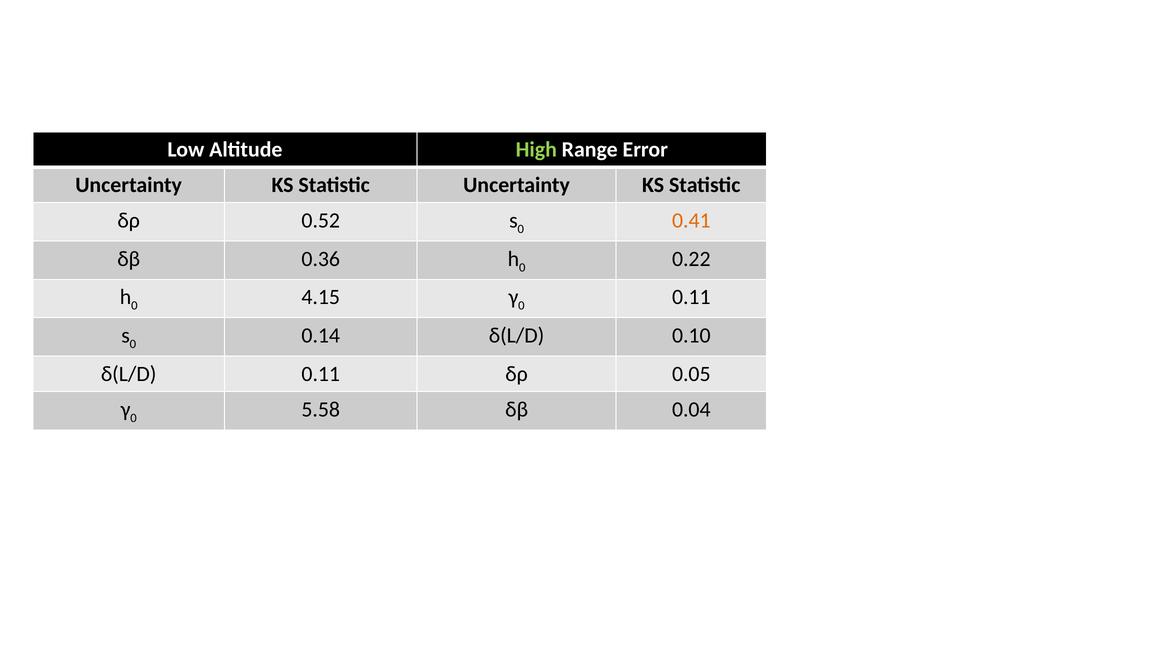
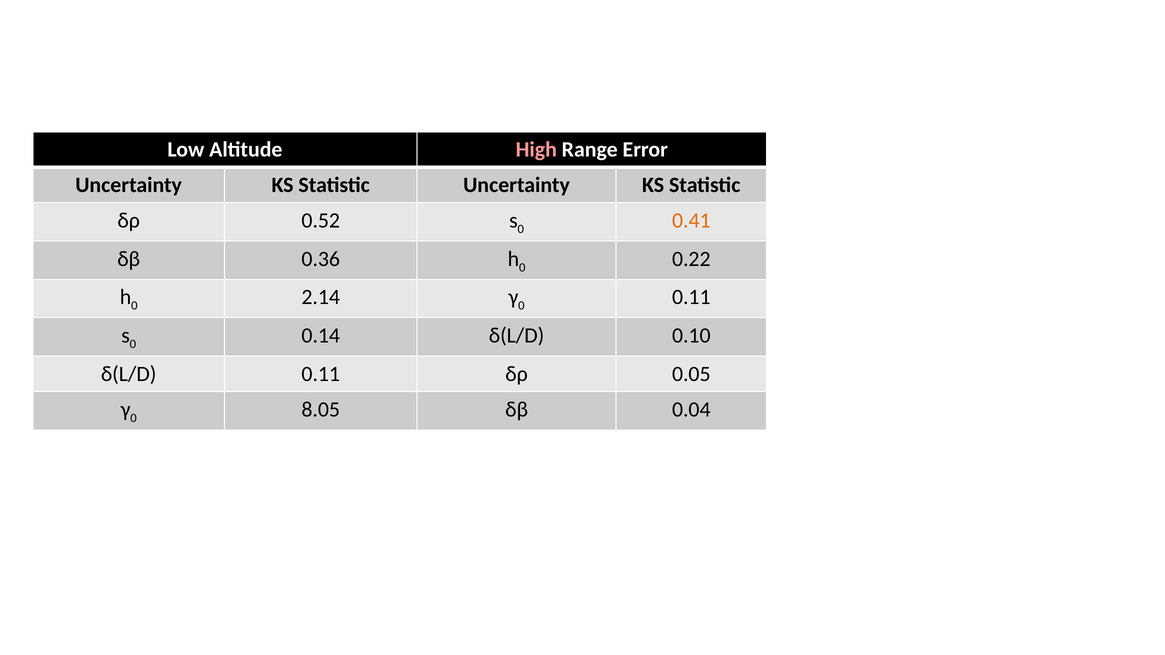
High colour: light green -> pink (536, 150)
4.15: 4.15 -> 2.14 (321, 297)
5.58: 5.58 -> 8.05 (321, 410)
